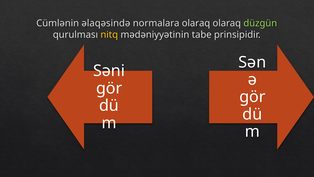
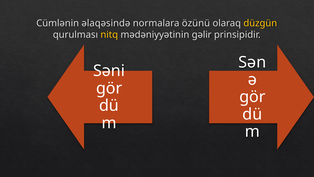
normalara olaraq: olaraq -> özünü (196, 23)
düzgün colour: light green -> yellow (260, 23)
tabe: tabe -> gəlir (202, 35)
